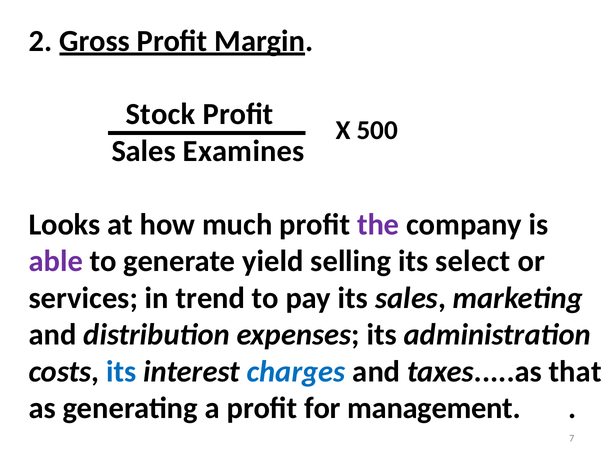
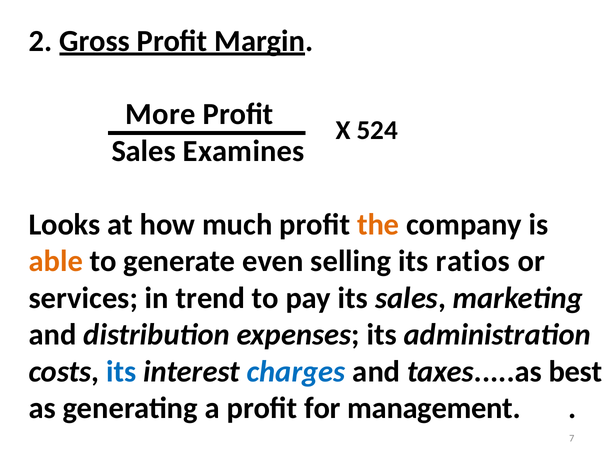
Stock: Stock -> More (161, 114)
500: 500 -> 524 (377, 130)
the colour: purple -> orange (378, 224)
able colour: purple -> orange (56, 261)
yield: yield -> even (273, 261)
select: select -> ratios (473, 261)
that: that -> best (575, 371)
